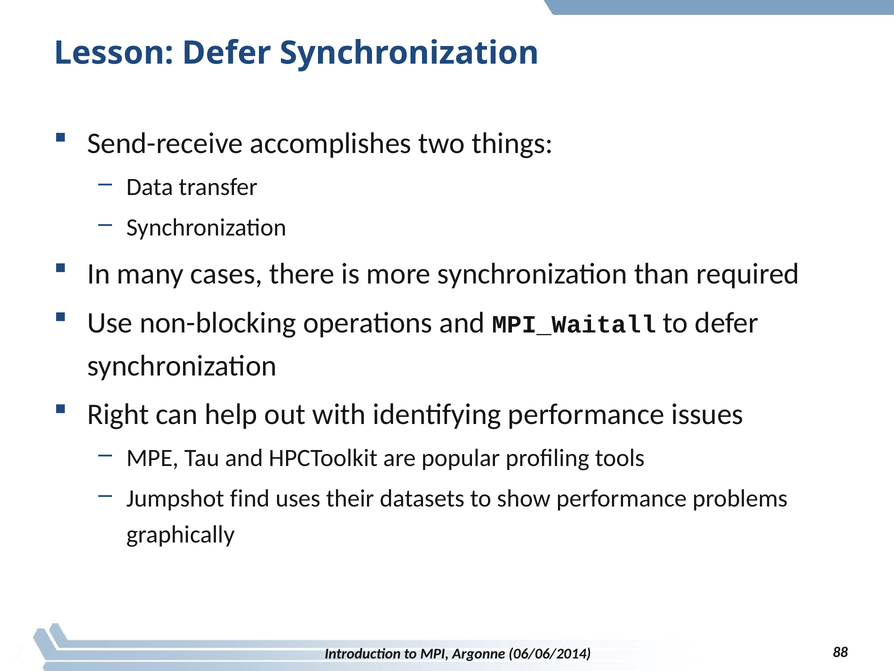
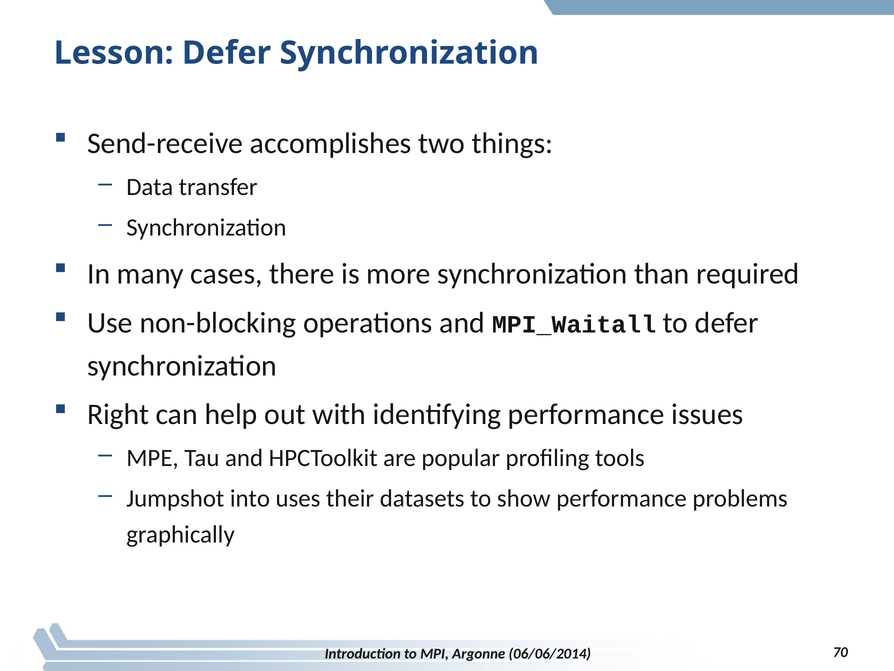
find: find -> into (250, 498)
88: 88 -> 70 (840, 652)
